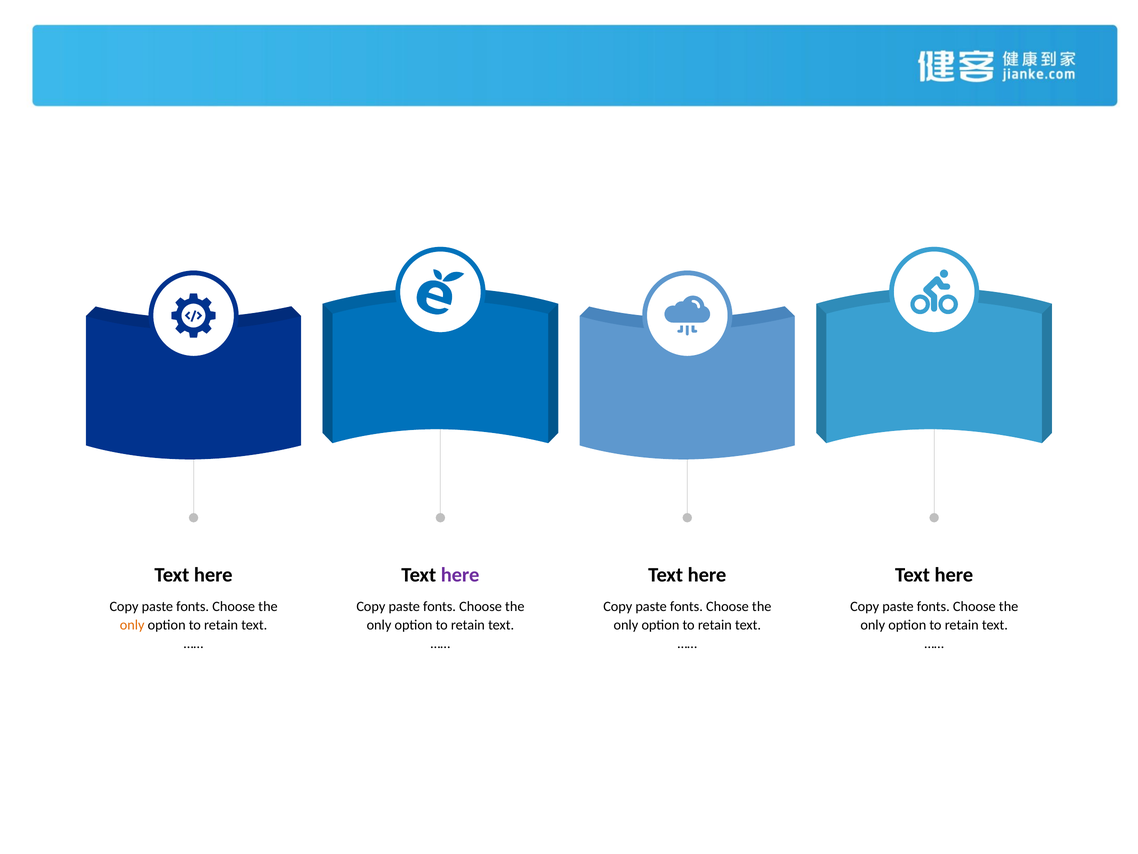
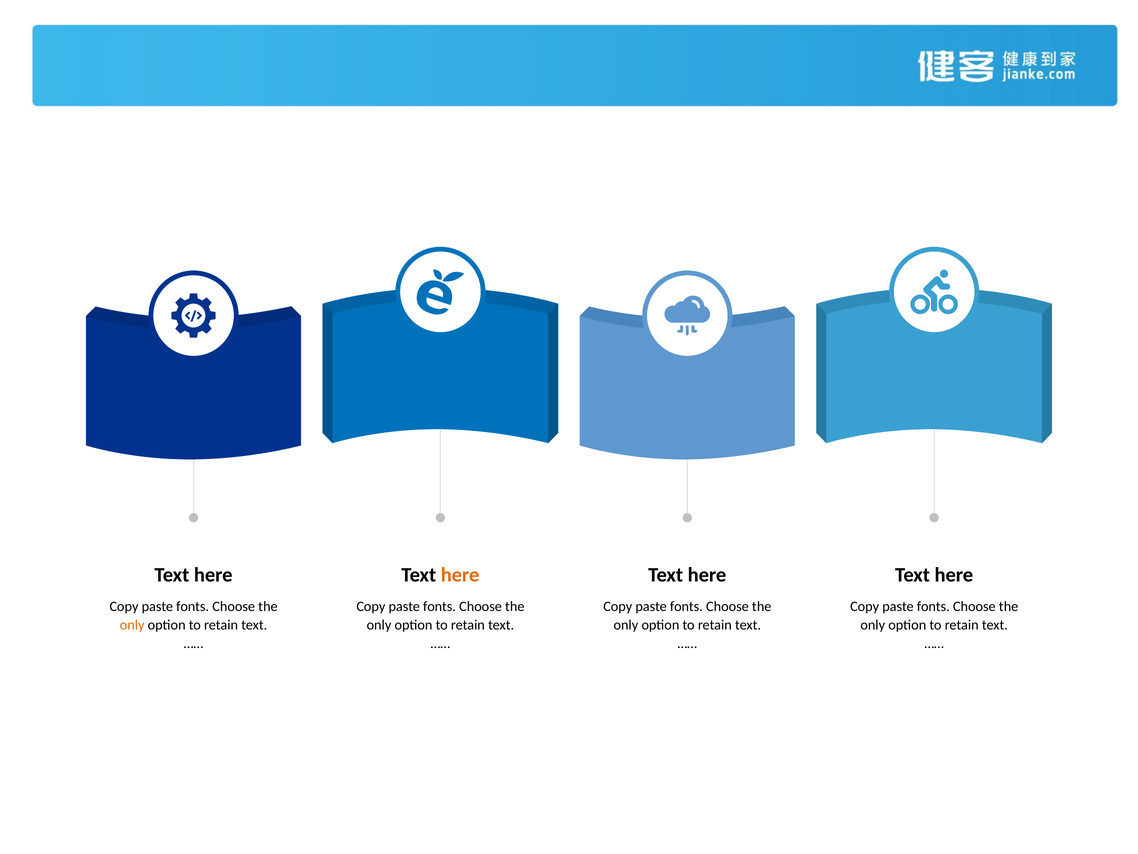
here colour: purple -> orange (460, 575)
